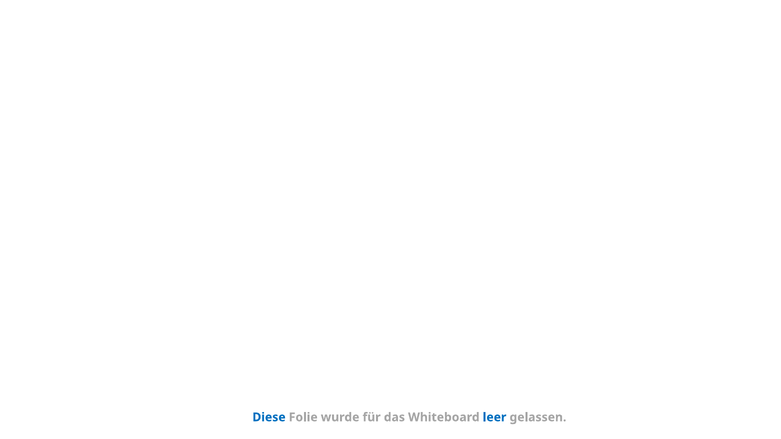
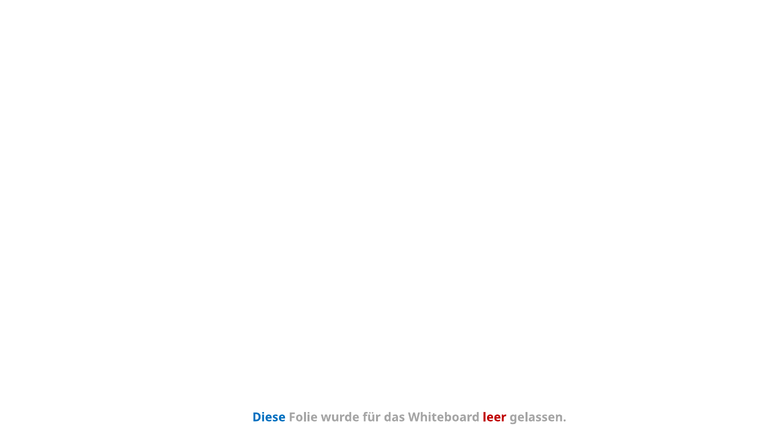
leer colour: blue -> red (495, 418)
